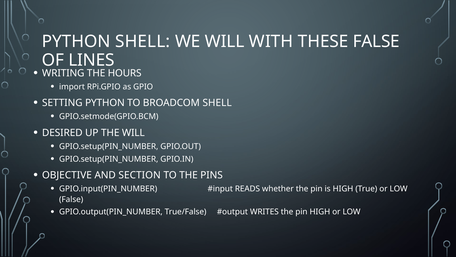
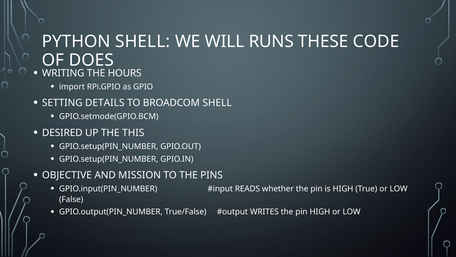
WITH: WITH -> RUNS (271, 41)
THESE FALSE: FALSE -> CODE (376, 41)
LINES: LINES -> DOES (91, 60)
SETTING PYTHON: PYTHON -> DETAILS (105, 103)
THE WILL: WILL -> THIS (133, 133)
SECTION: SECTION -> MISSION (140, 175)
